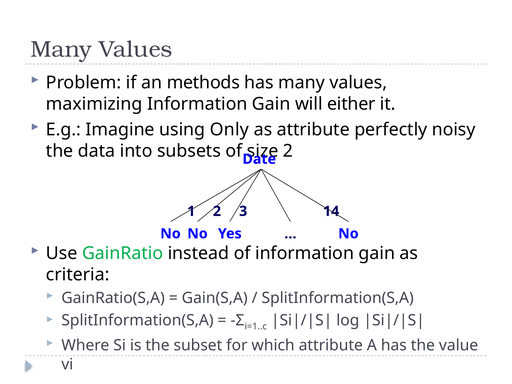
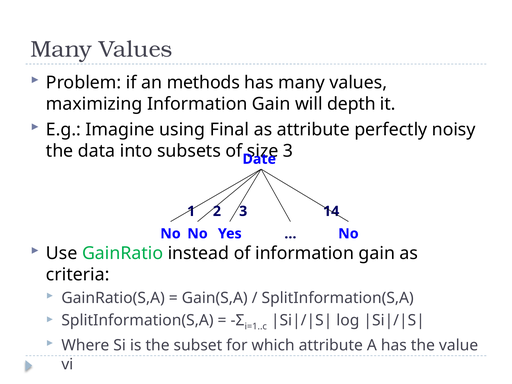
either: either -> depth (351, 104)
Only: Only -> Final (229, 130)
2: 2 -> 3 (288, 151)
